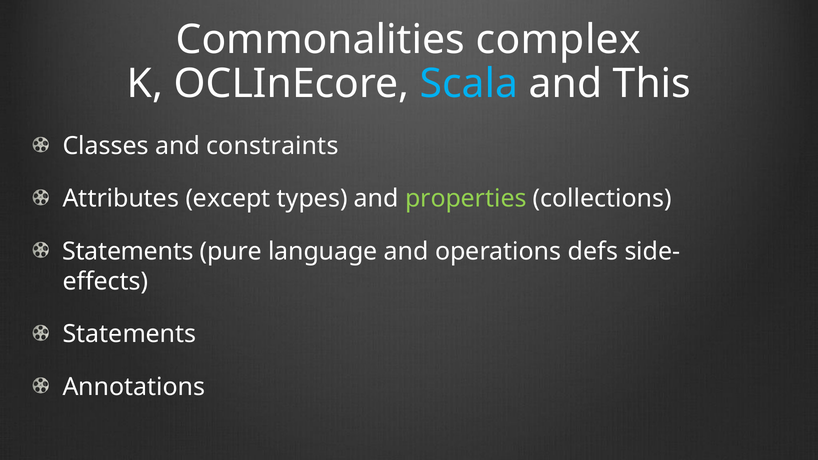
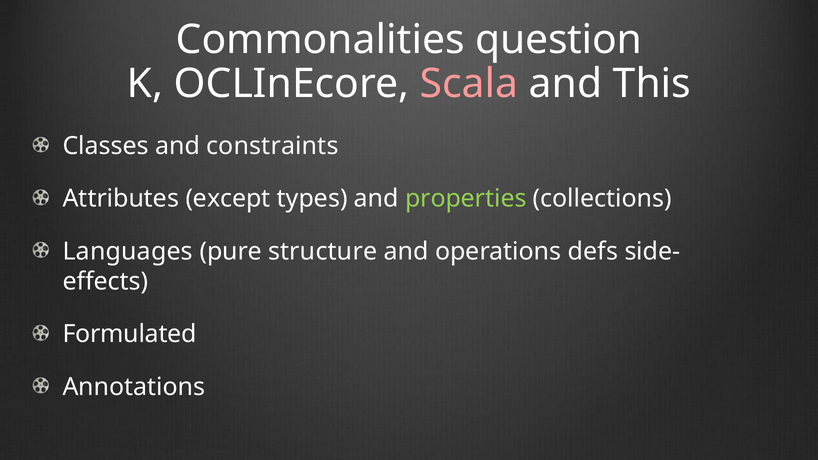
complex: complex -> question (559, 40)
Scala colour: light blue -> pink (469, 84)
Statements: Statements -> Languages (128, 252)
language: language -> structure (323, 252)
Statements: Statements -> Formulated (130, 334)
